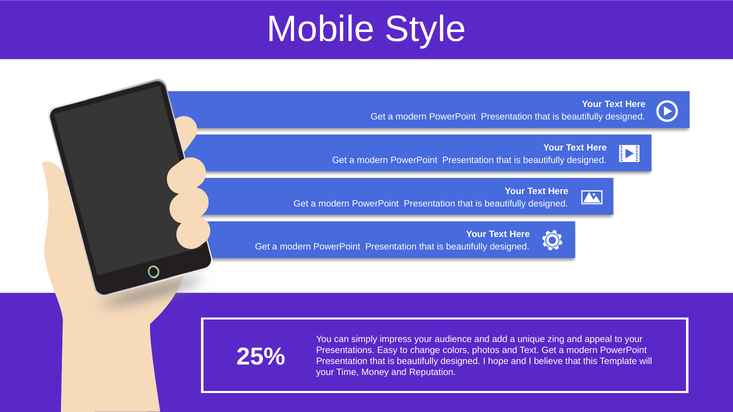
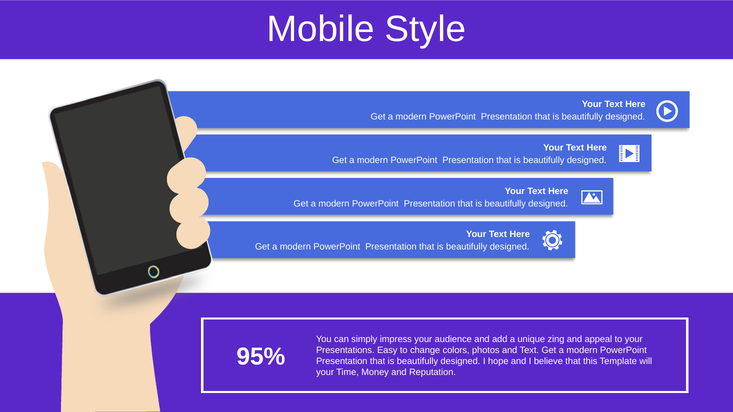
25%: 25% -> 95% (261, 357)
